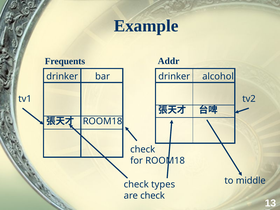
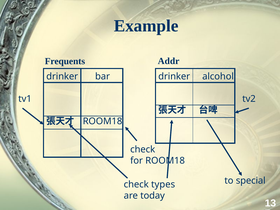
middle: middle -> special (251, 181)
are check: check -> today (153, 196)
